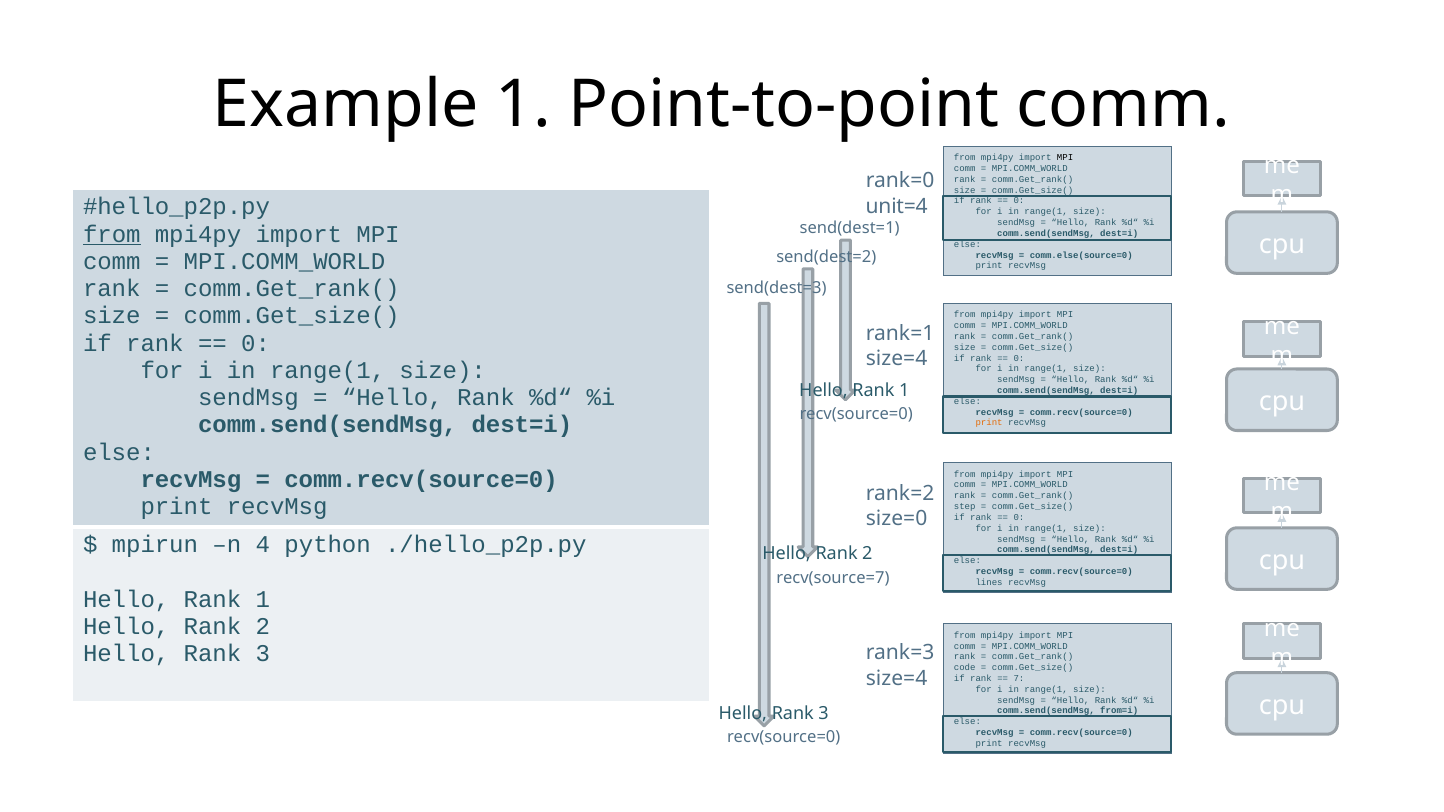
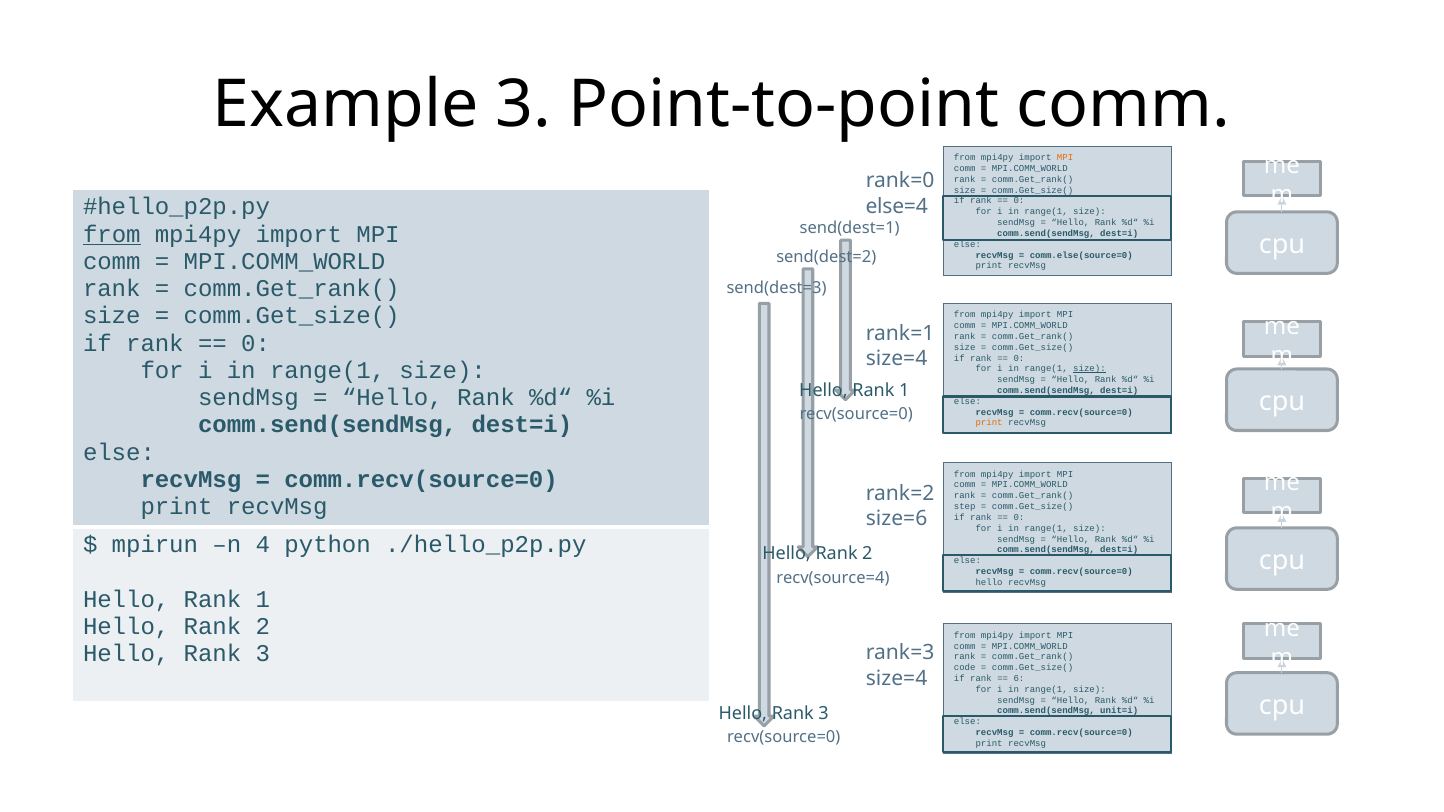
Example 1: 1 -> 3 (524, 105)
MPI colour: black -> orange (1065, 158)
unit=4: unit=4 -> else=4 (897, 206)
size underline: none -> present (1089, 369)
size=0: size=0 -> size=6 (897, 519)
recv(source=7: recv(source=7 -> recv(source=4 (833, 579)
lines: lines -> hello (989, 583)
7: 7 -> 6 (1019, 679)
from=i: from=i -> unit=i (1119, 711)
